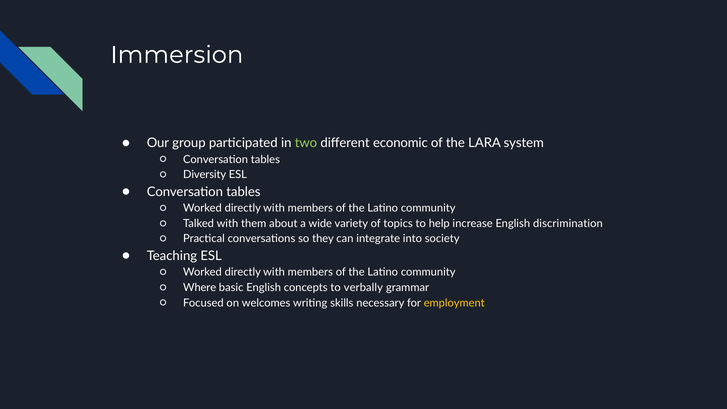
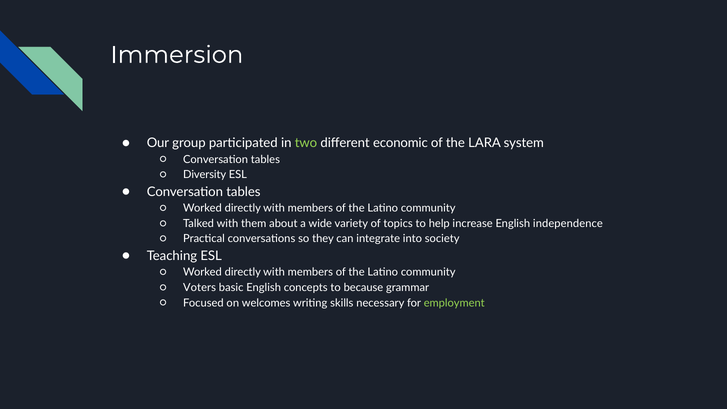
discrimination: discrimination -> independence (568, 223)
Where: Where -> Voters (200, 288)
verbally: verbally -> because (363, 288)
employment colour: yellow -> light green (454, 303)
